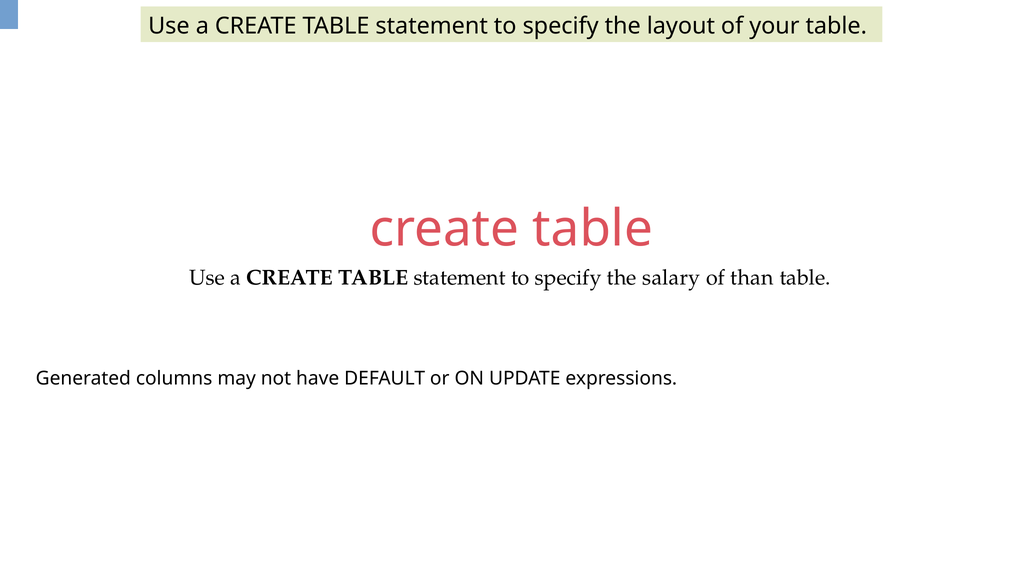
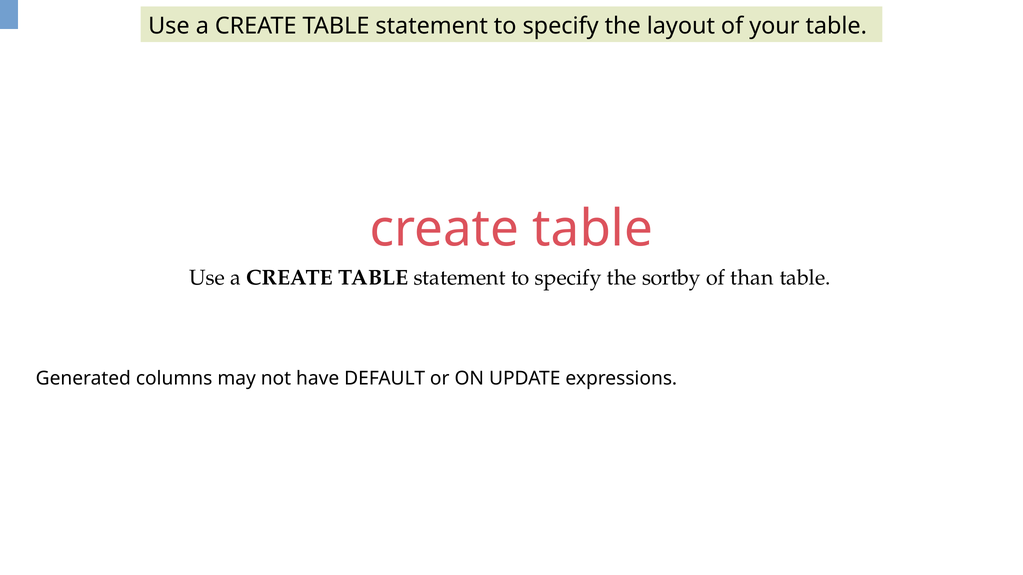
salary: salary -> sortby (671, 278)
